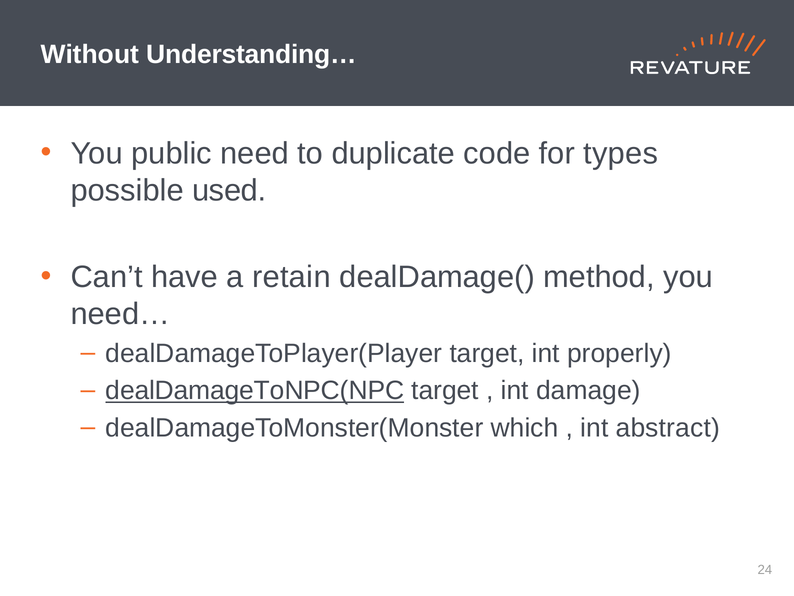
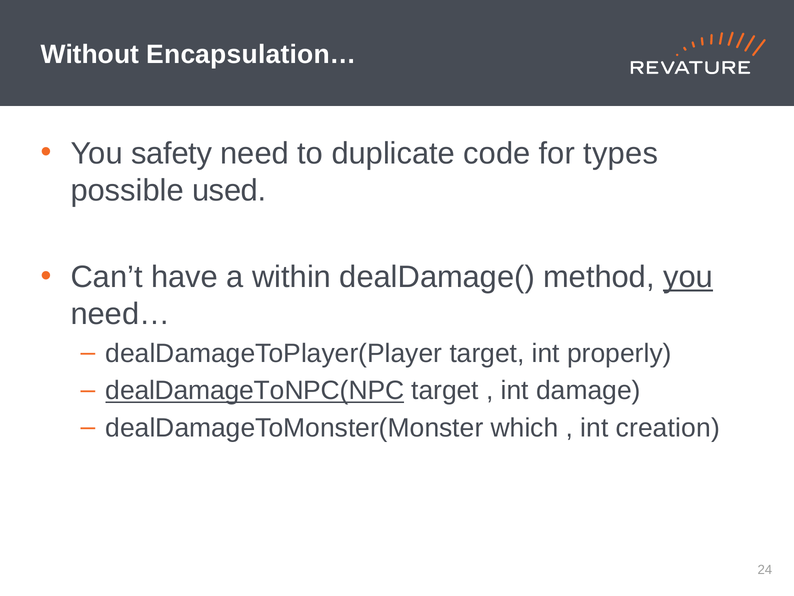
Understanding…: Understanding… -> Encapsulation… (251, 55)
public: public -> safety (172, 153)
retain: retain -> within (292, 277)
you underline: none -> present (688, 277)
abstract: abstract -> creation (668, 427)
